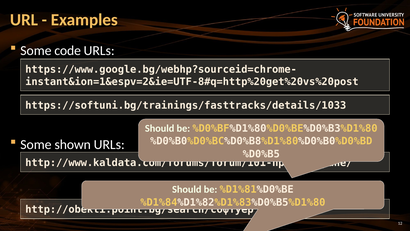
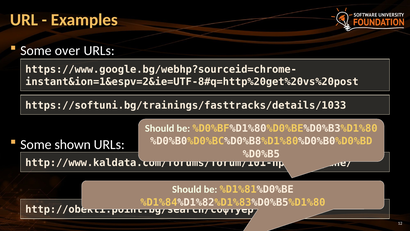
code: code -> over (67, 50)
